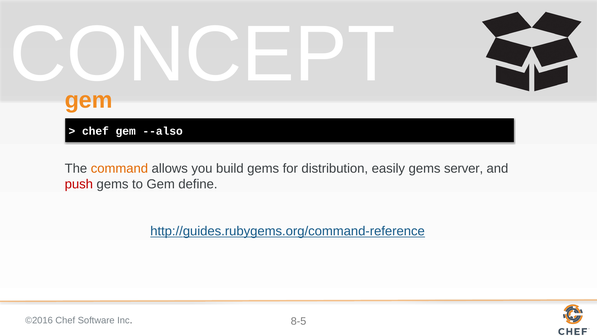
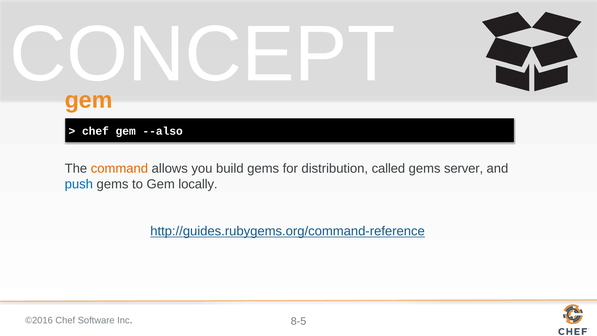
easily: easily -> called (388, 168)
push colour: red -> blue (79, 184)
define: define -> locally (198, 184)
